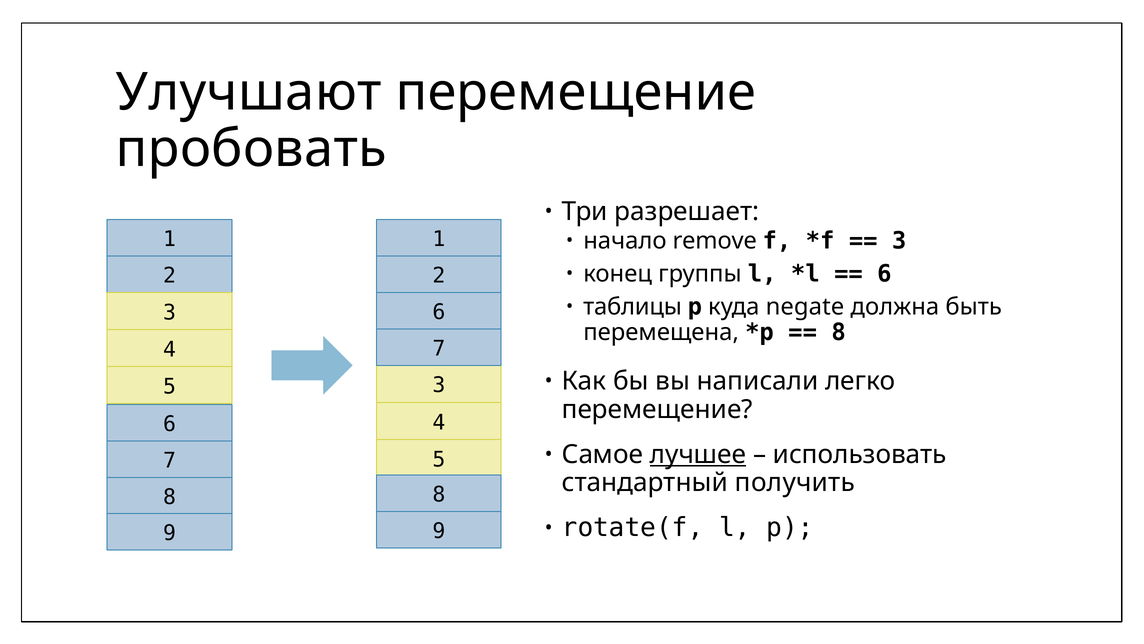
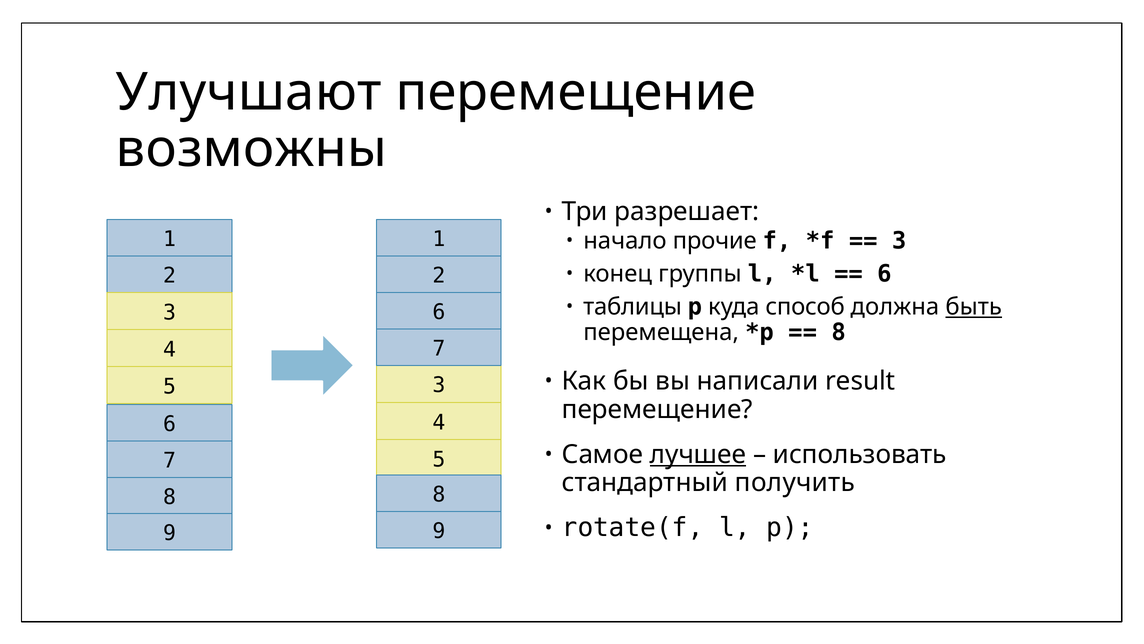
пробовать: пробовать -> возможны (251, 149)
remove: remove -> прочие (715, 241)
negate: negate -> способ (805, 307)
быть underline: none -> present (974, 307)
легко: легко -> result (860, 381)
